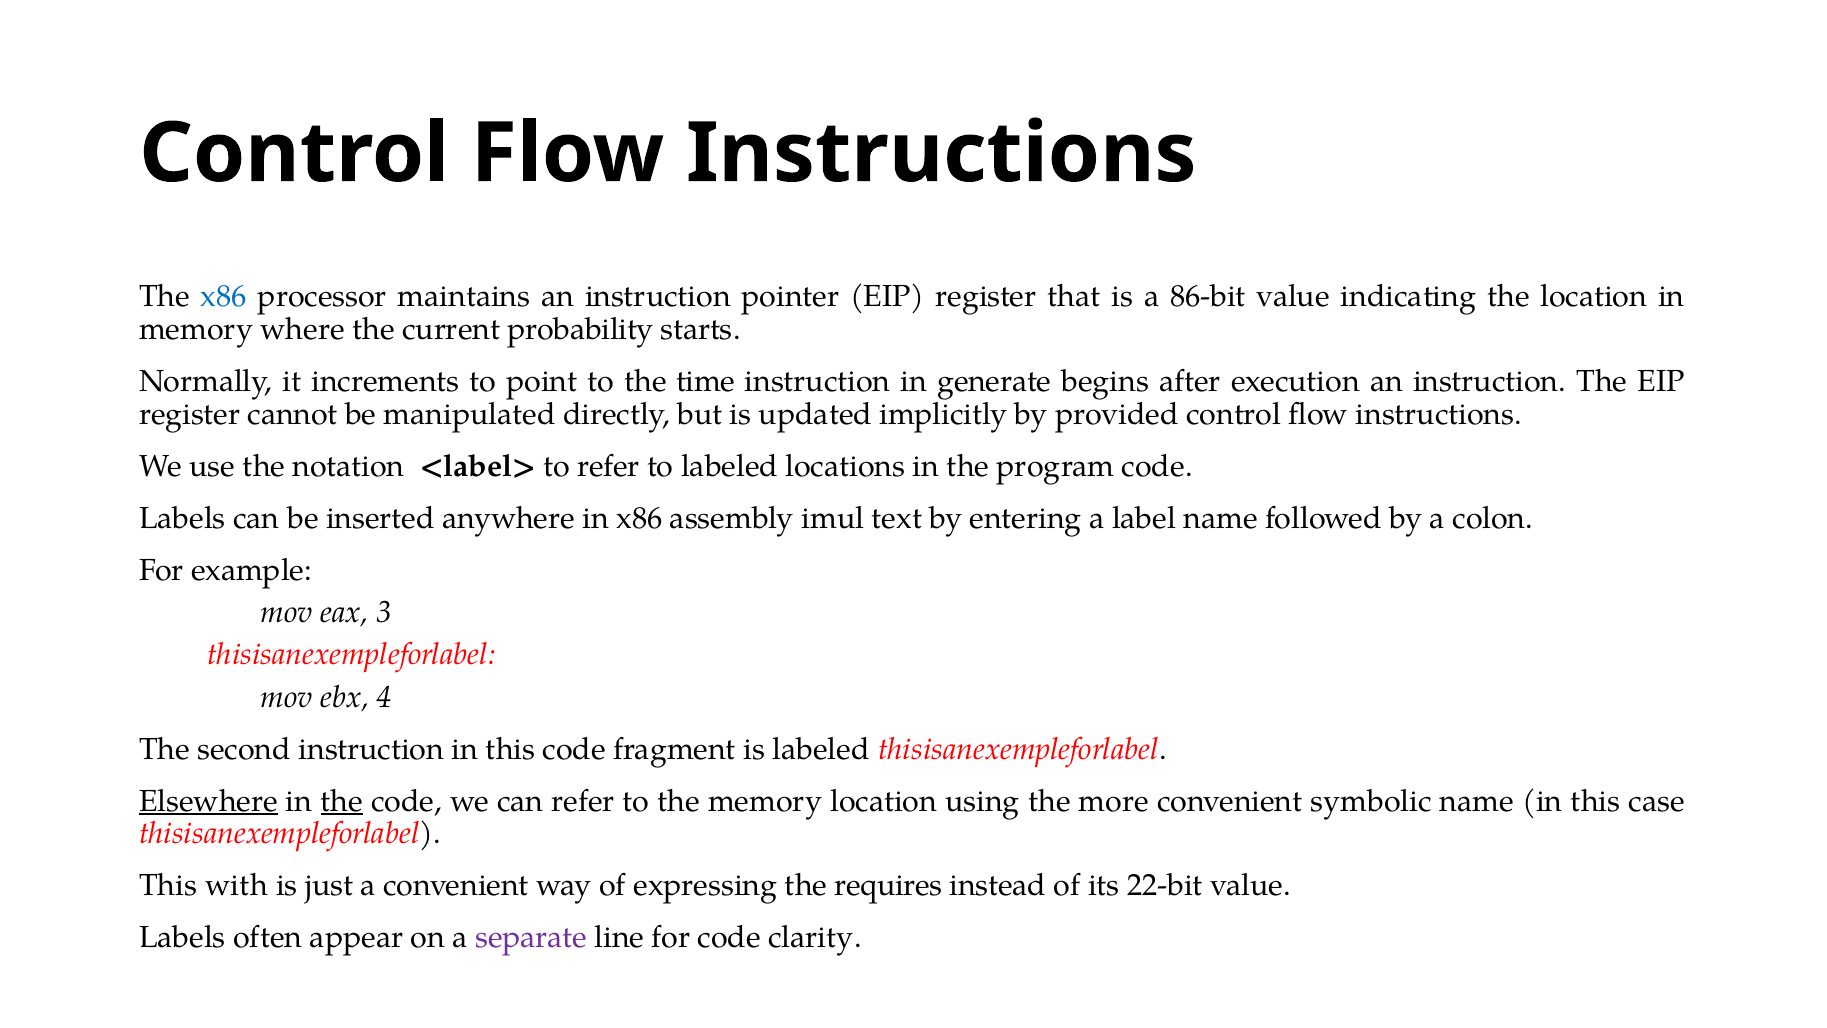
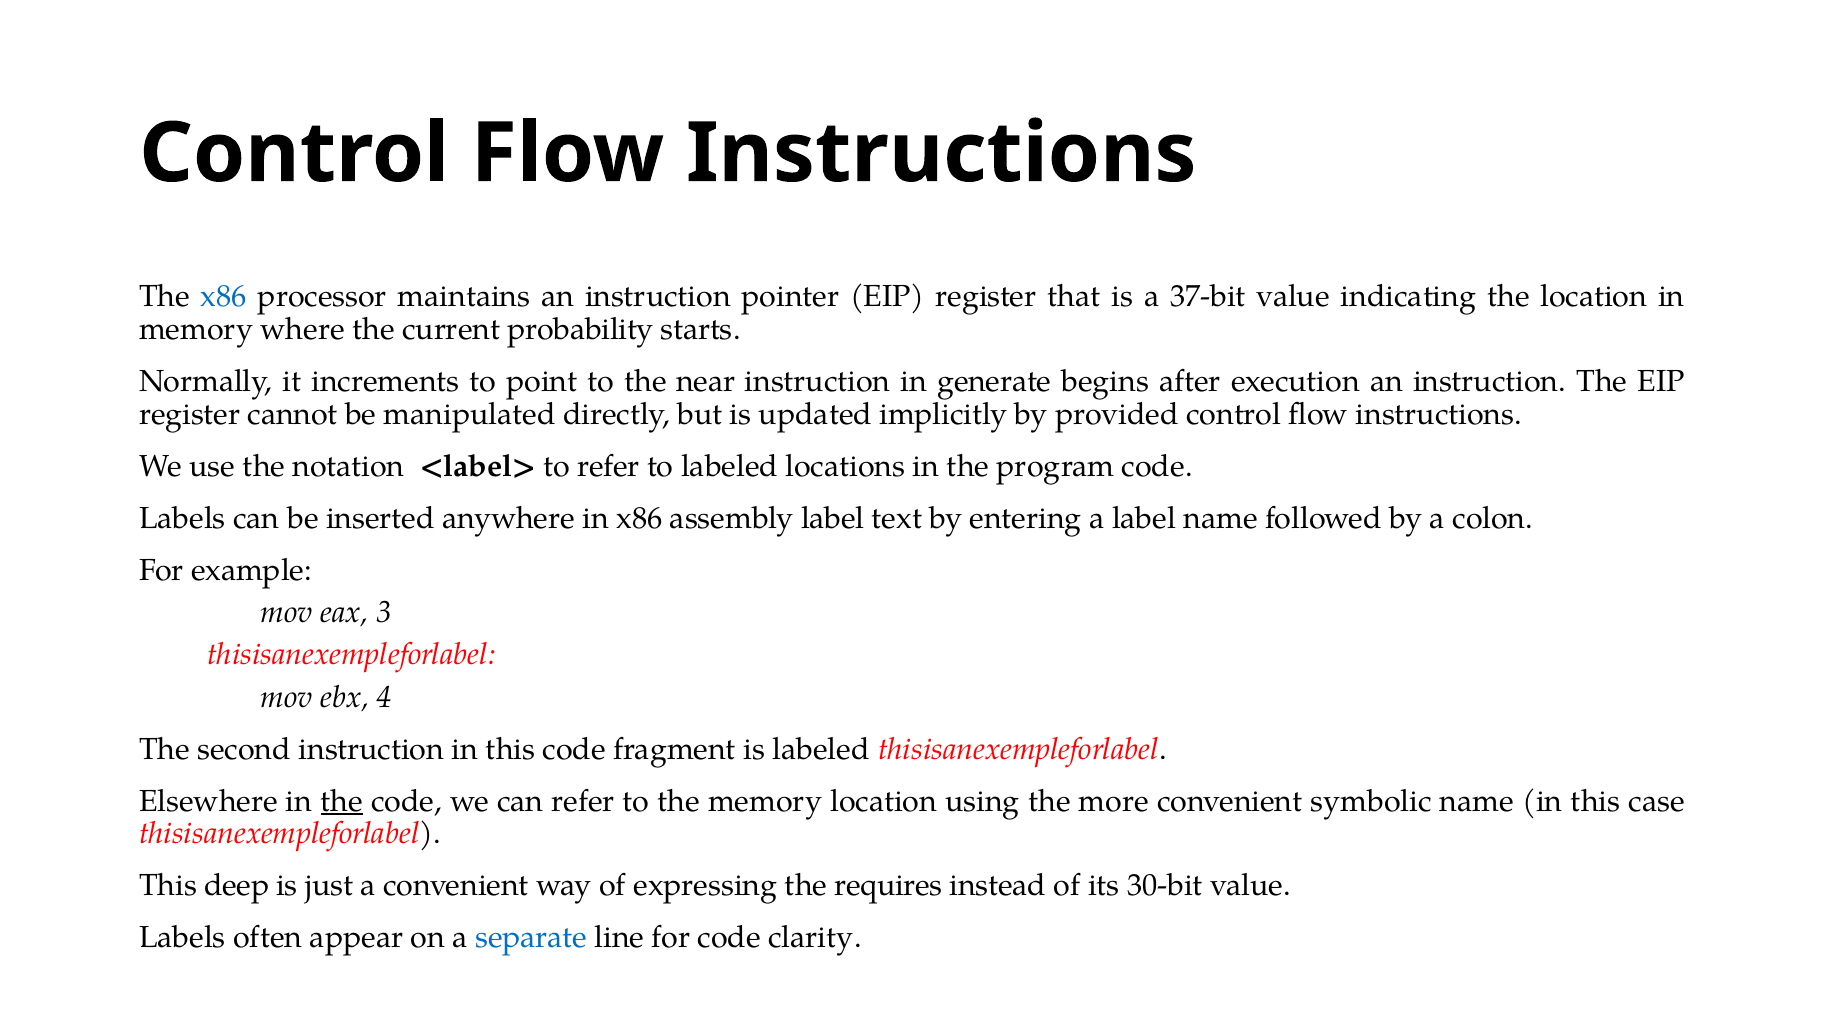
86-bit: 86-bit -> 37-bit (1208, 297)
time: time -> near (706, 381)
assembly imul: imul -> label (833, 518)
Elsewhere underline: present -> none (209, 801)
with: with -> deep (237, 886)
22-bit: 22-bit -> 30-bit (1165, 886)
separate colour: purple -> blue (531, 937)
